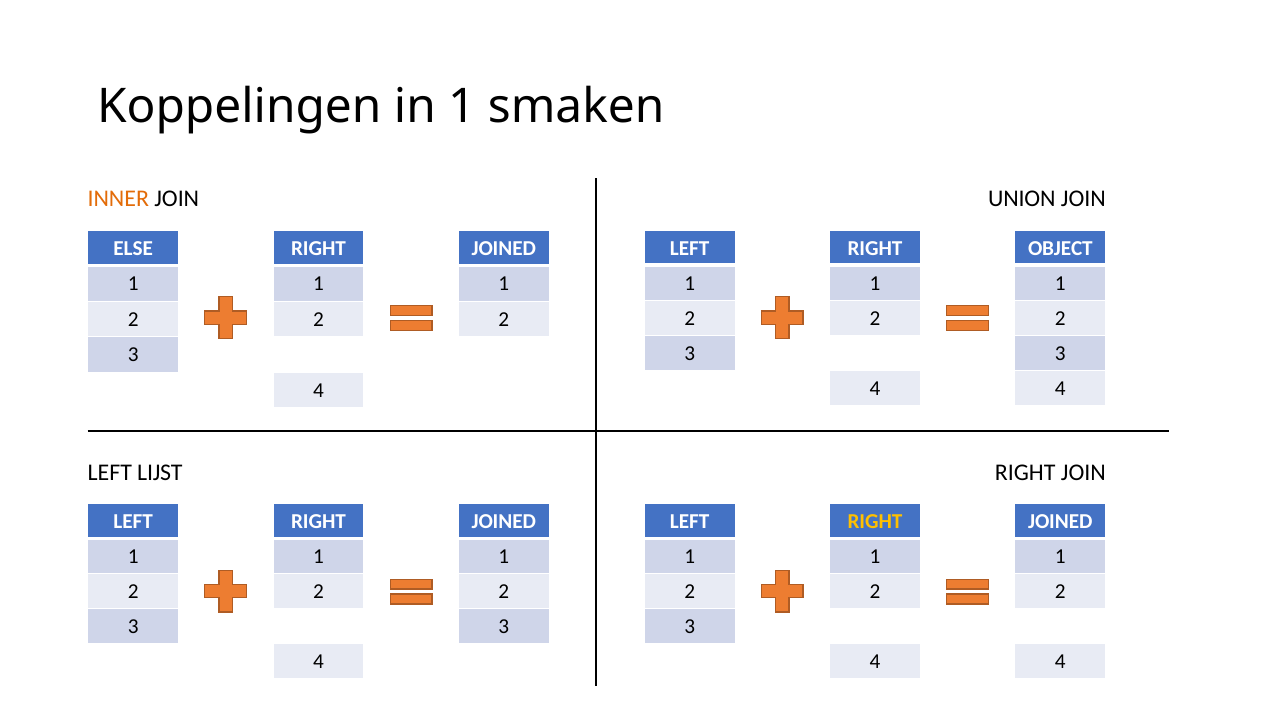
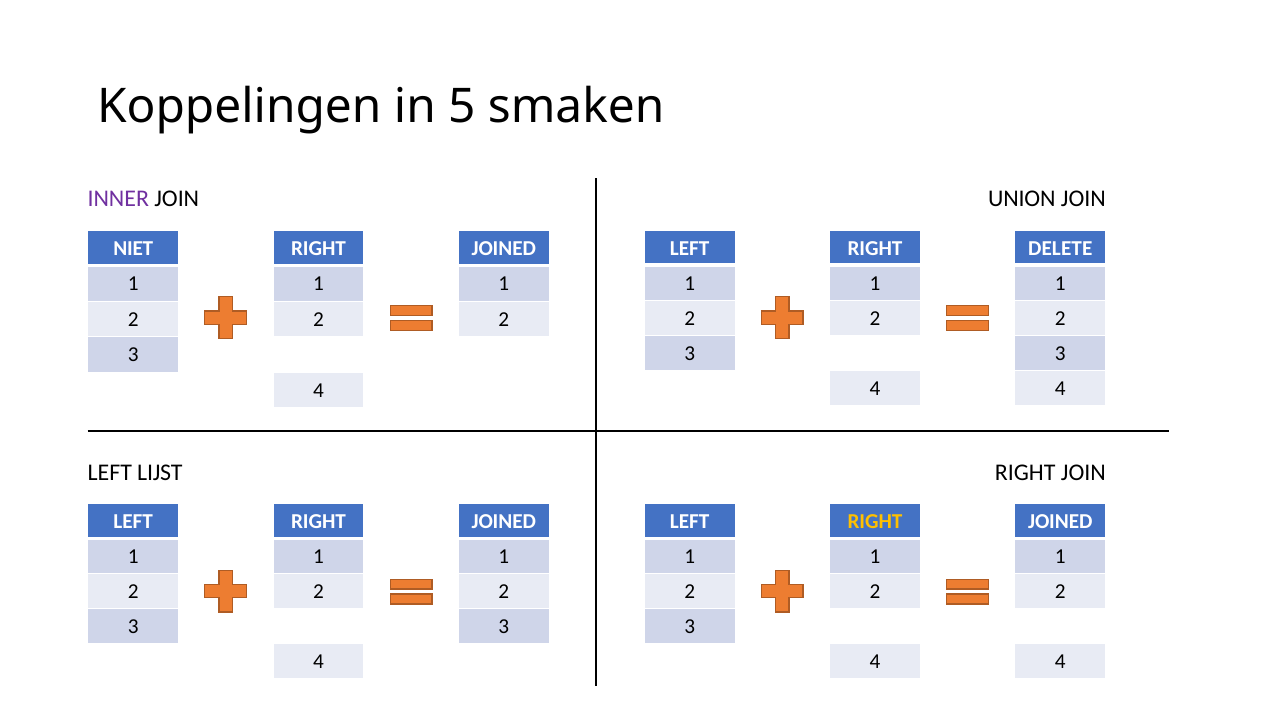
in 1: 1 -> 5 (462, 107)
INNER colour: orange -> purple (118, 199)
ELSE: ELSE -> NIET (133, 248)
OBJECT: OBJECT -> DELETE (1060, 248)
